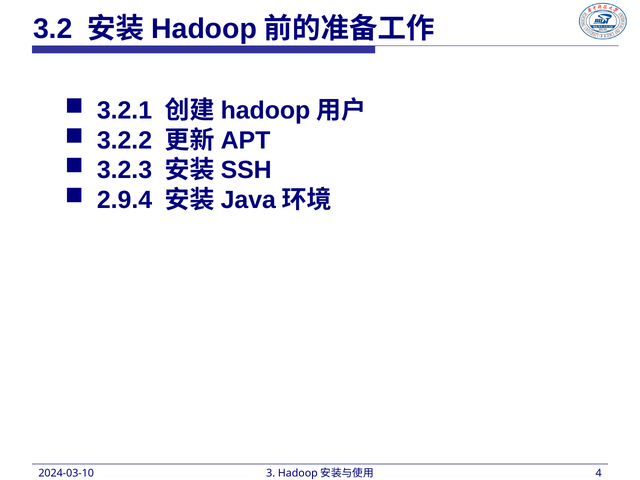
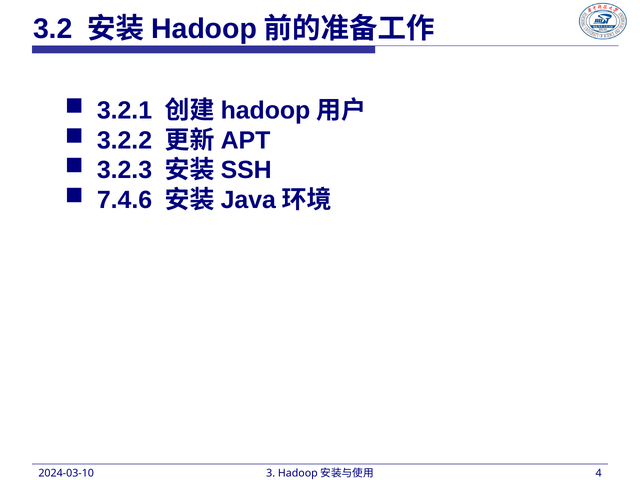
2.9.4: 2.9.4 -> 7.4.6 (125, 200)
